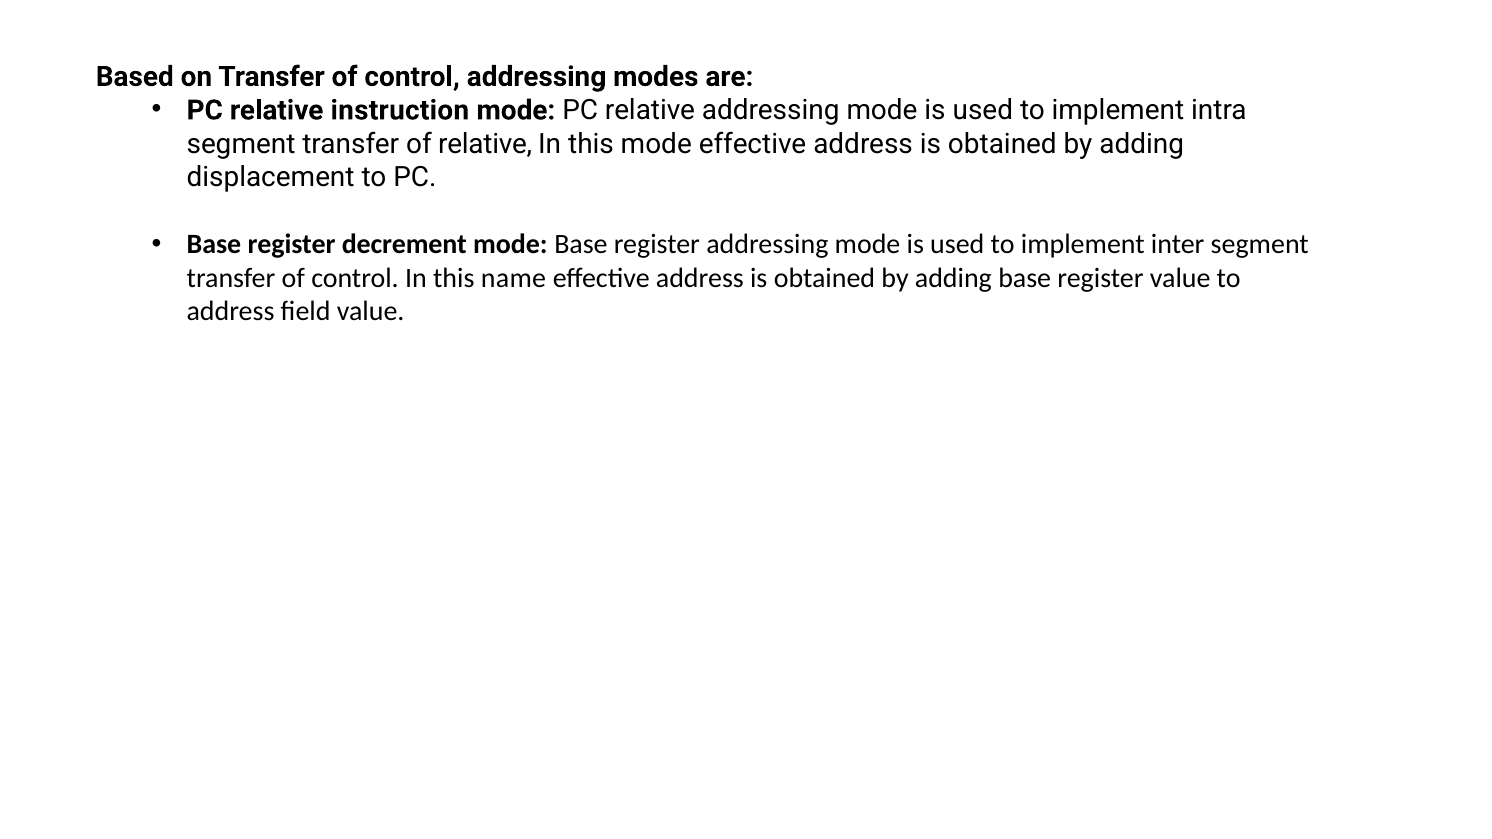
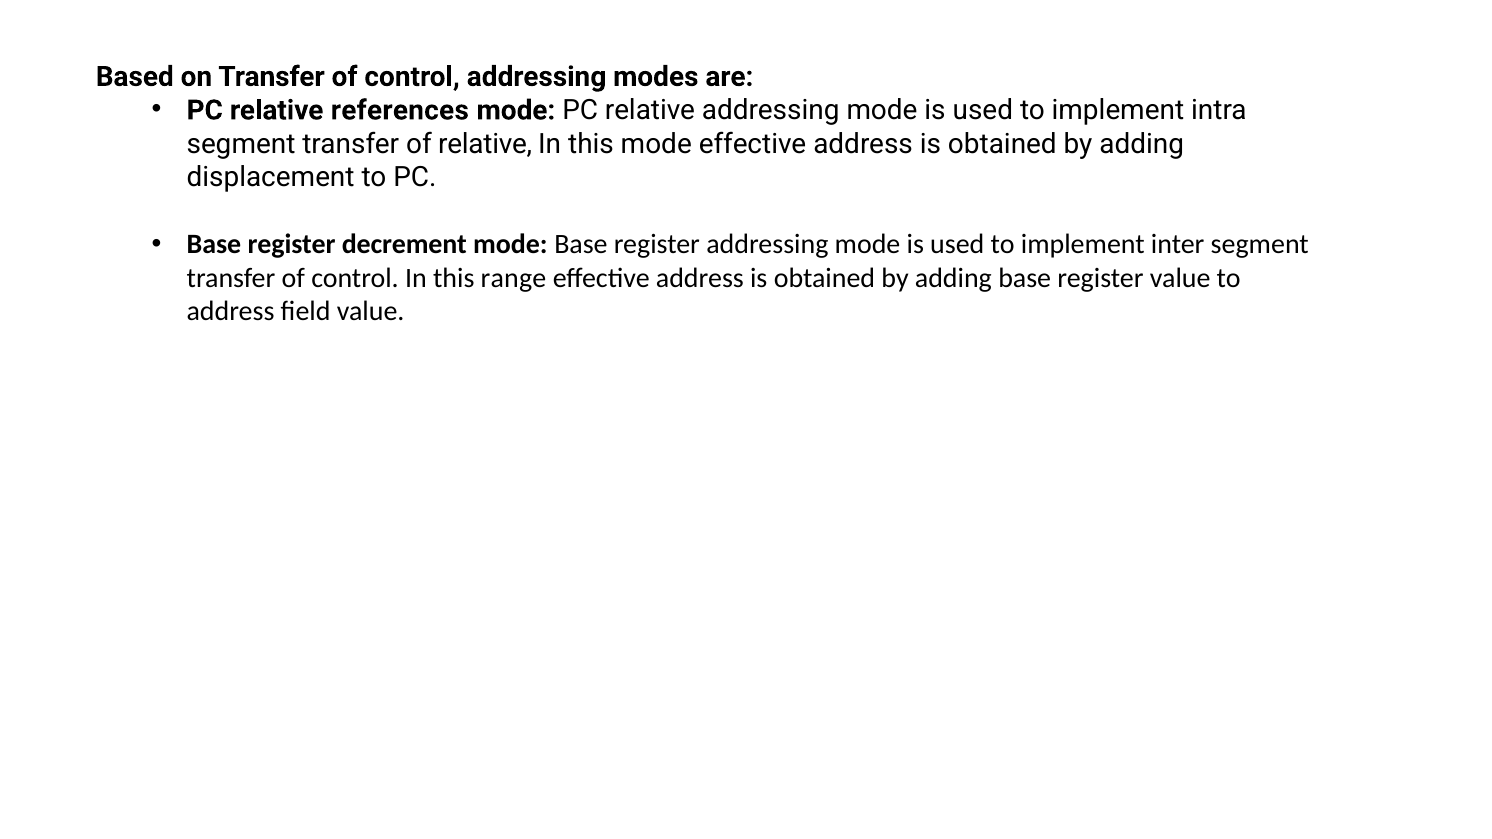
instruction: instruction -> references (400, 110)
name: name -> range (513, 278)
